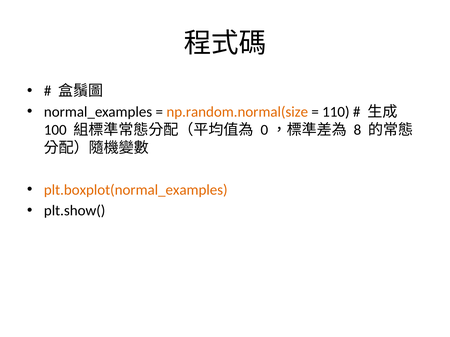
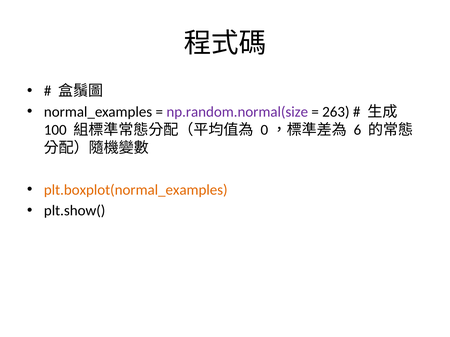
np.random.normal(size colour: orange -> purple (237, 112)
110: 110 -> 263 (336, 112)
8: 8 -> 6 (357, 130)
